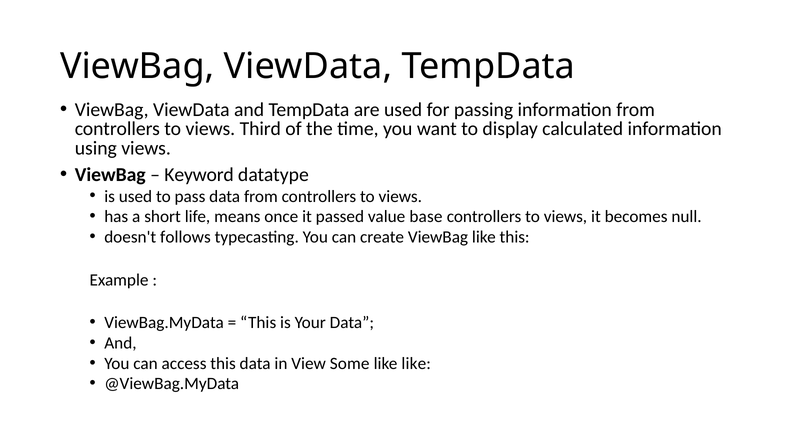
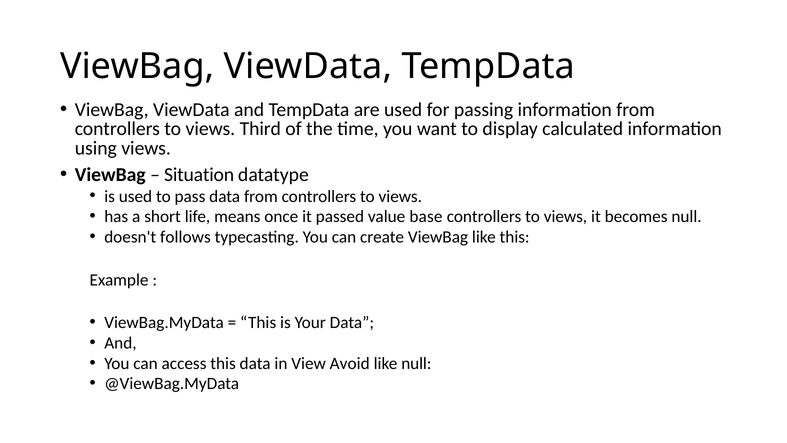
Keyword: Keyword -> Situation (199, 174)
Some: Some -> Avoid (350, 363)
like like: like -> null (416, 363)
